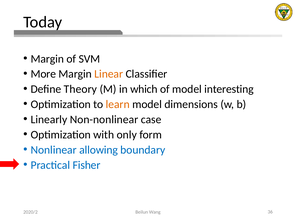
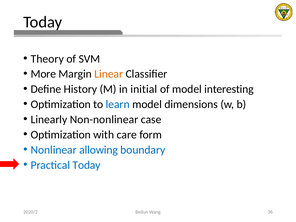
Margin: Margin -> Theory (47, 59)
Theory: Theory -> History (80, 89)
which: which -> initial (144, 89)
learn colour: orange -> blue (118, 104)
only: only -> care (127, 135)
Practical Fisher: Fisher -> Today (87, 165)
